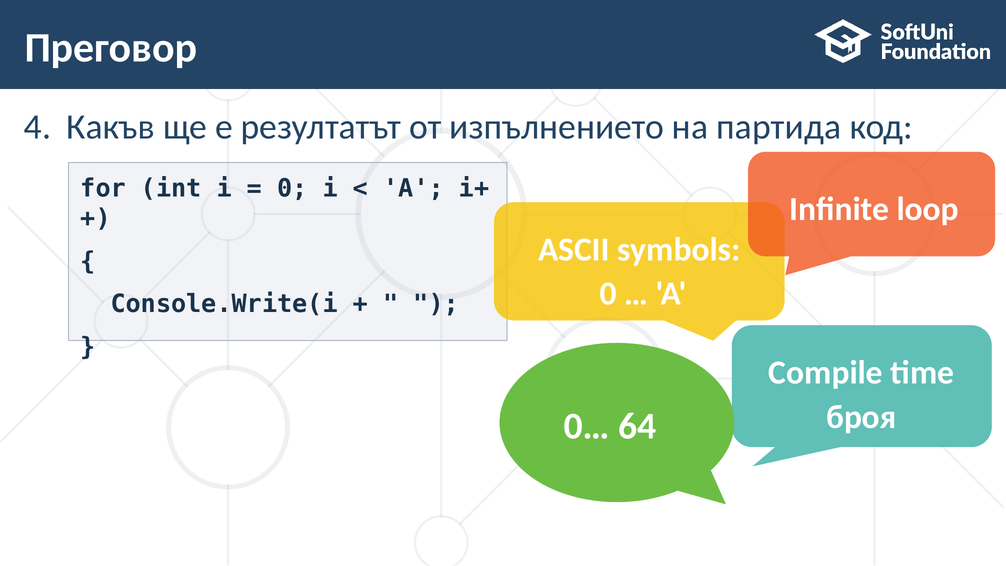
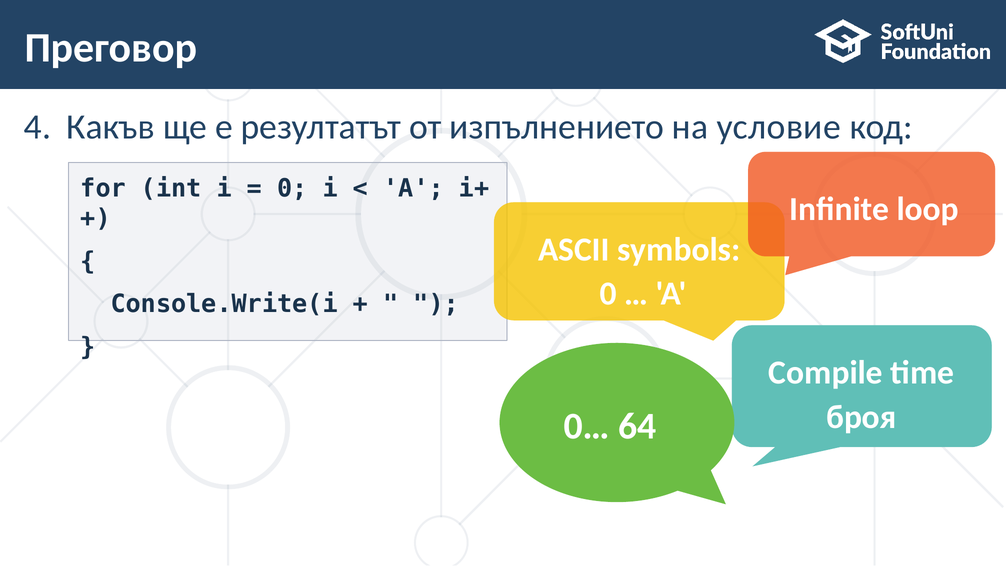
партида: партида -> условие (779, 127)
